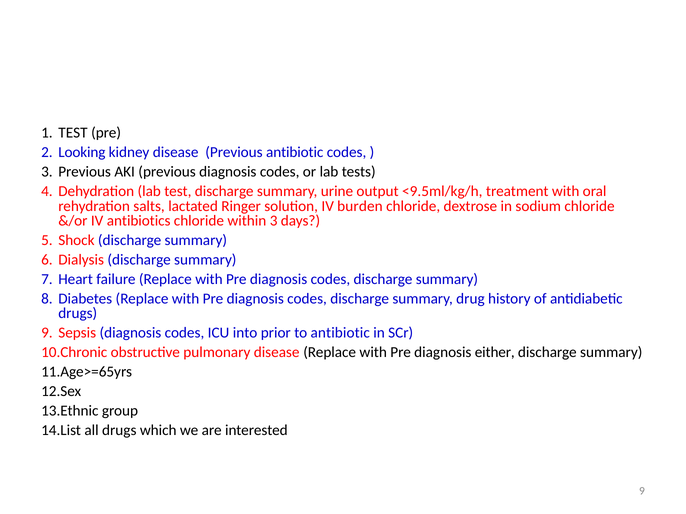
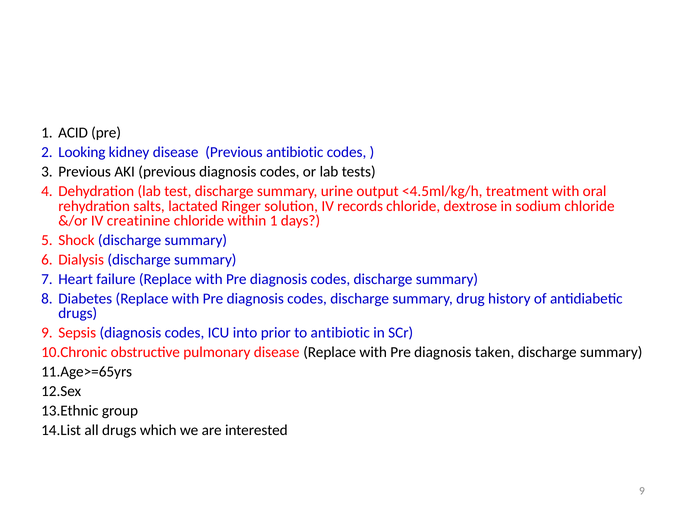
TEST: TEST -> ACID (73, 133)
<9.5ml/kg/h: <9.5ml/kg/h -> <4.5ml/kg/h (442, 192)
burden: burden -> records (360, 206)
antibiotics: antibiotics -> creatinine (139, 221)
within 3: 3 -> 1 (274, 221)
either: either -> taken (495, 353)
